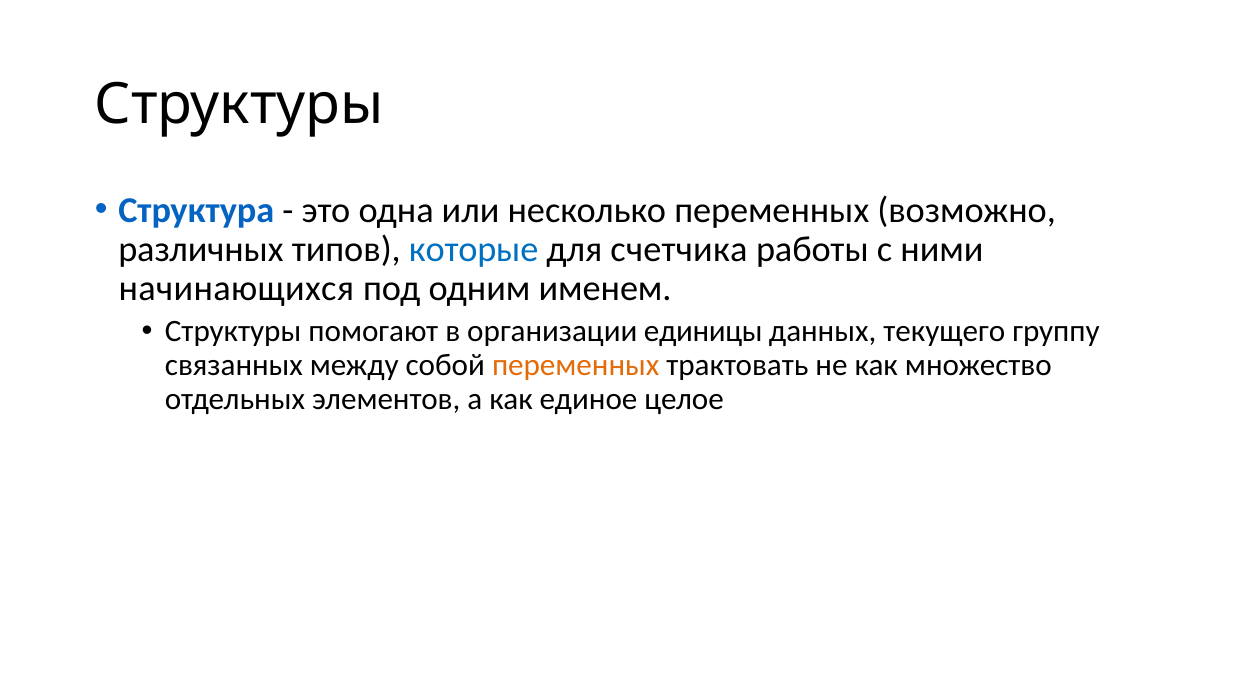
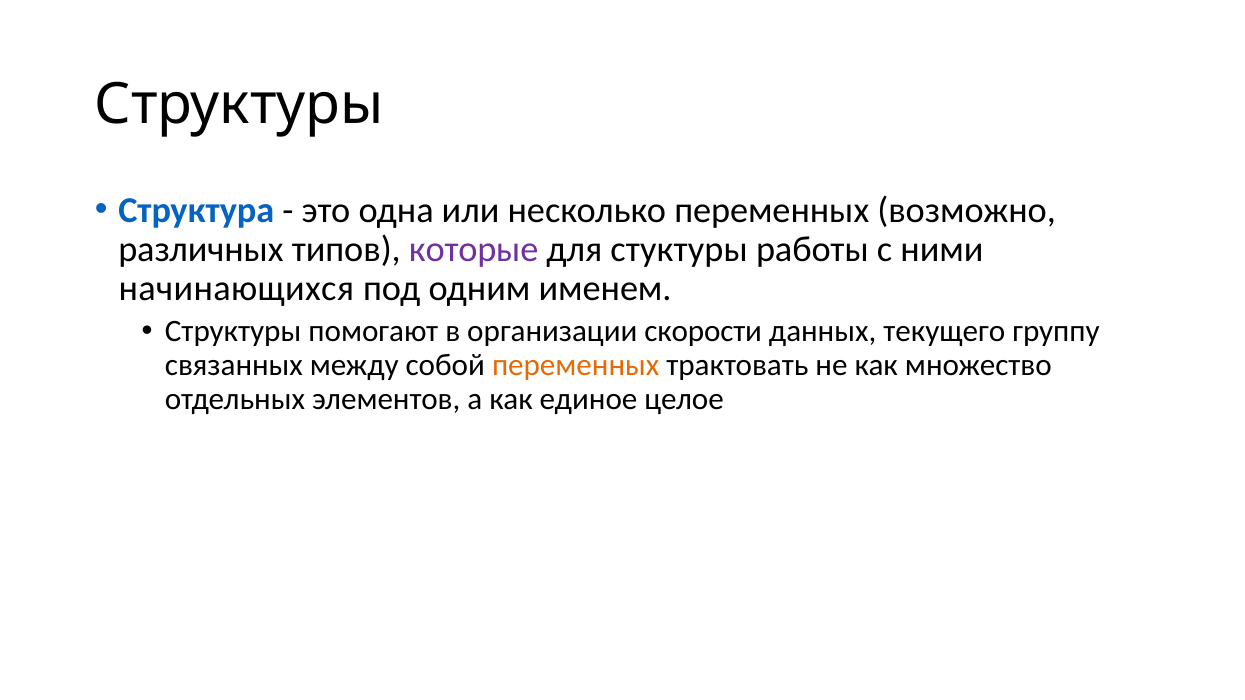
которые colour: blue -> purple (474, 250)
счетчика: счетчика -> стуктуры (679, 250)
единицы: единицы -> скорости (703, 332)
